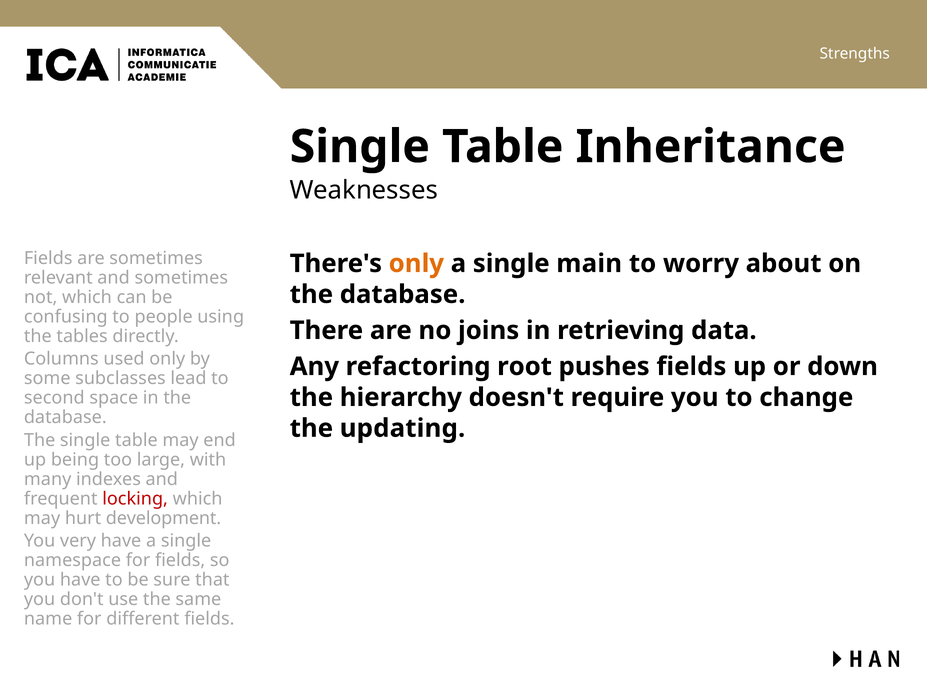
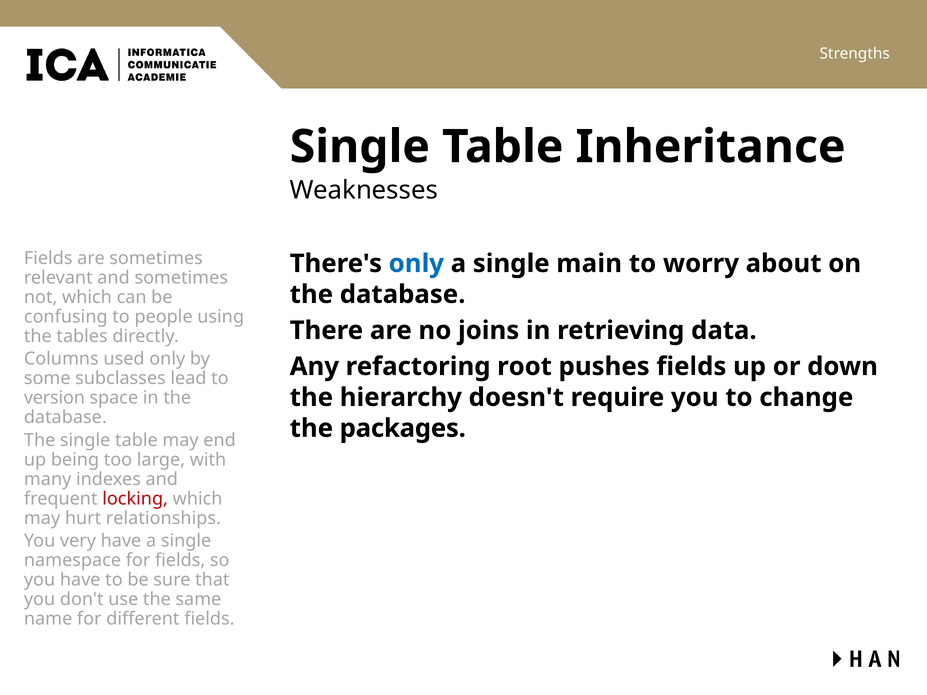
only colour: orange -> blue (416, 264)
second: second -> version (54, 398)
updating: updating -> packages (403, 428)
development: development -> relationships (163, 518)
